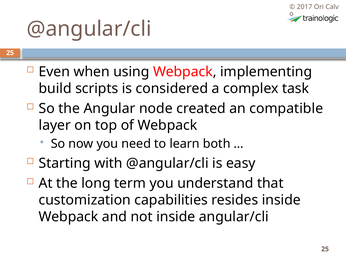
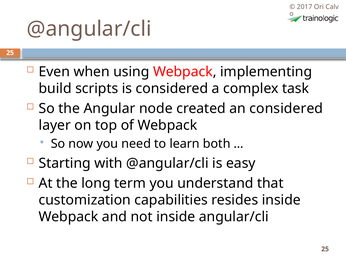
an compatible: compatible -> considered (286, 108)
